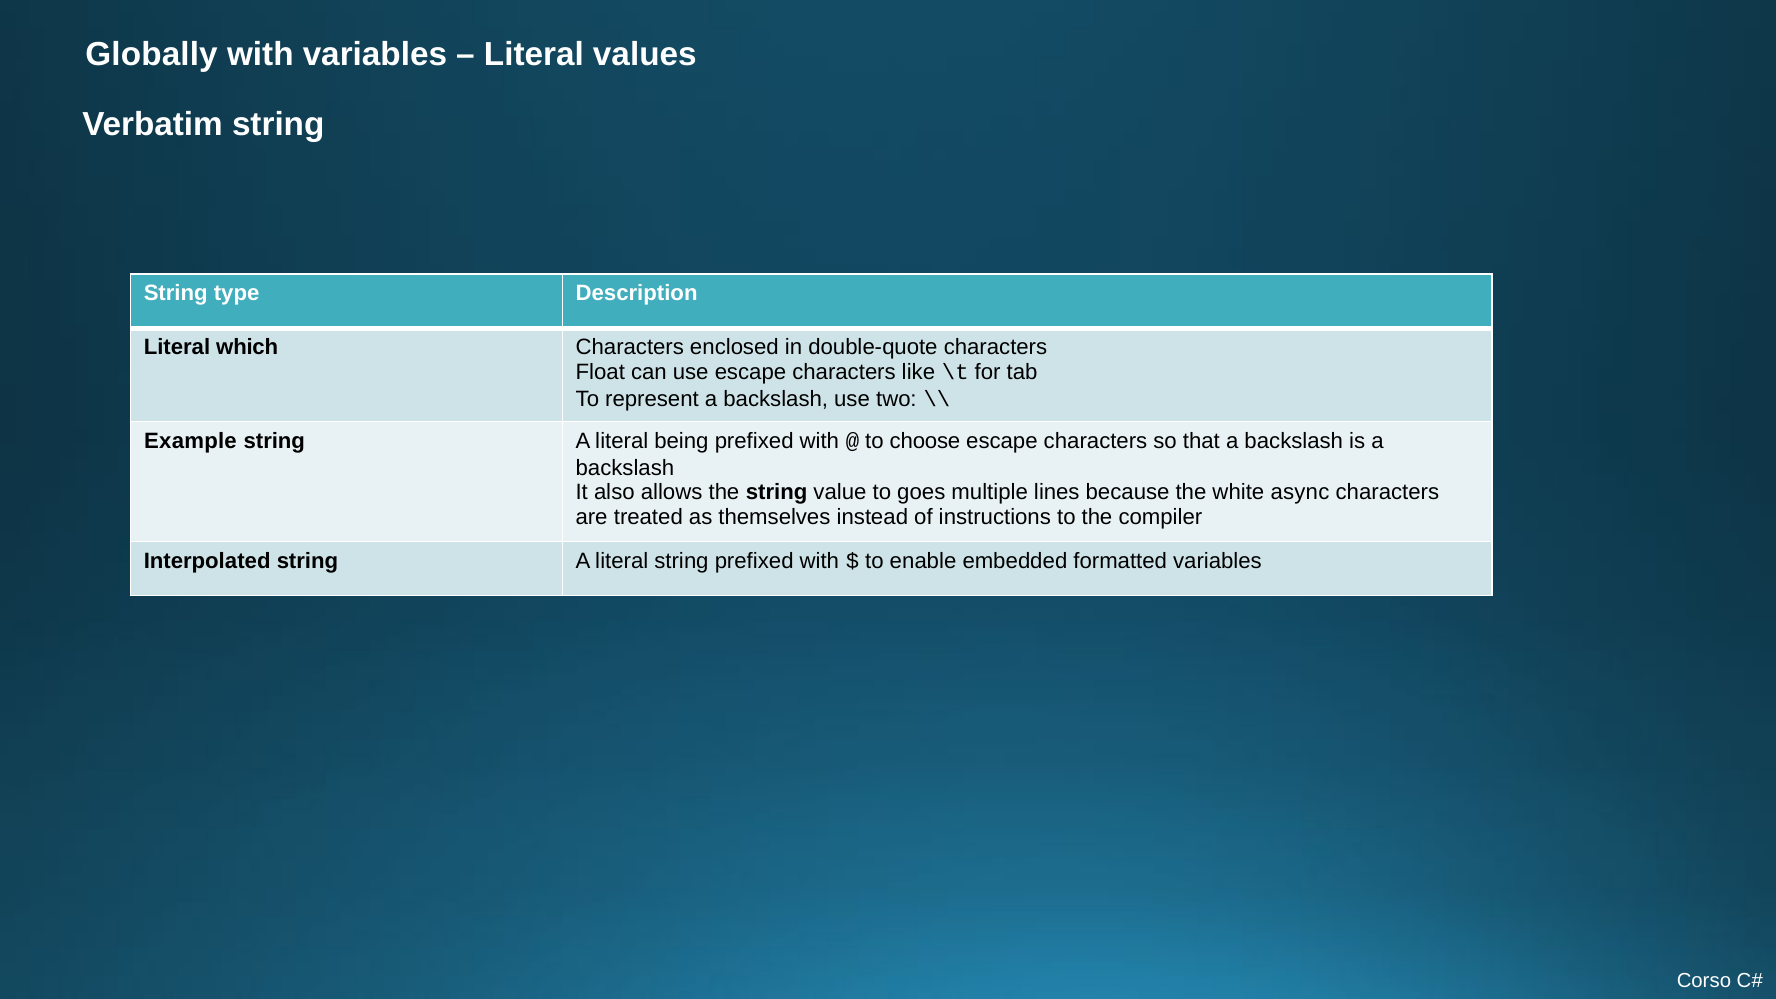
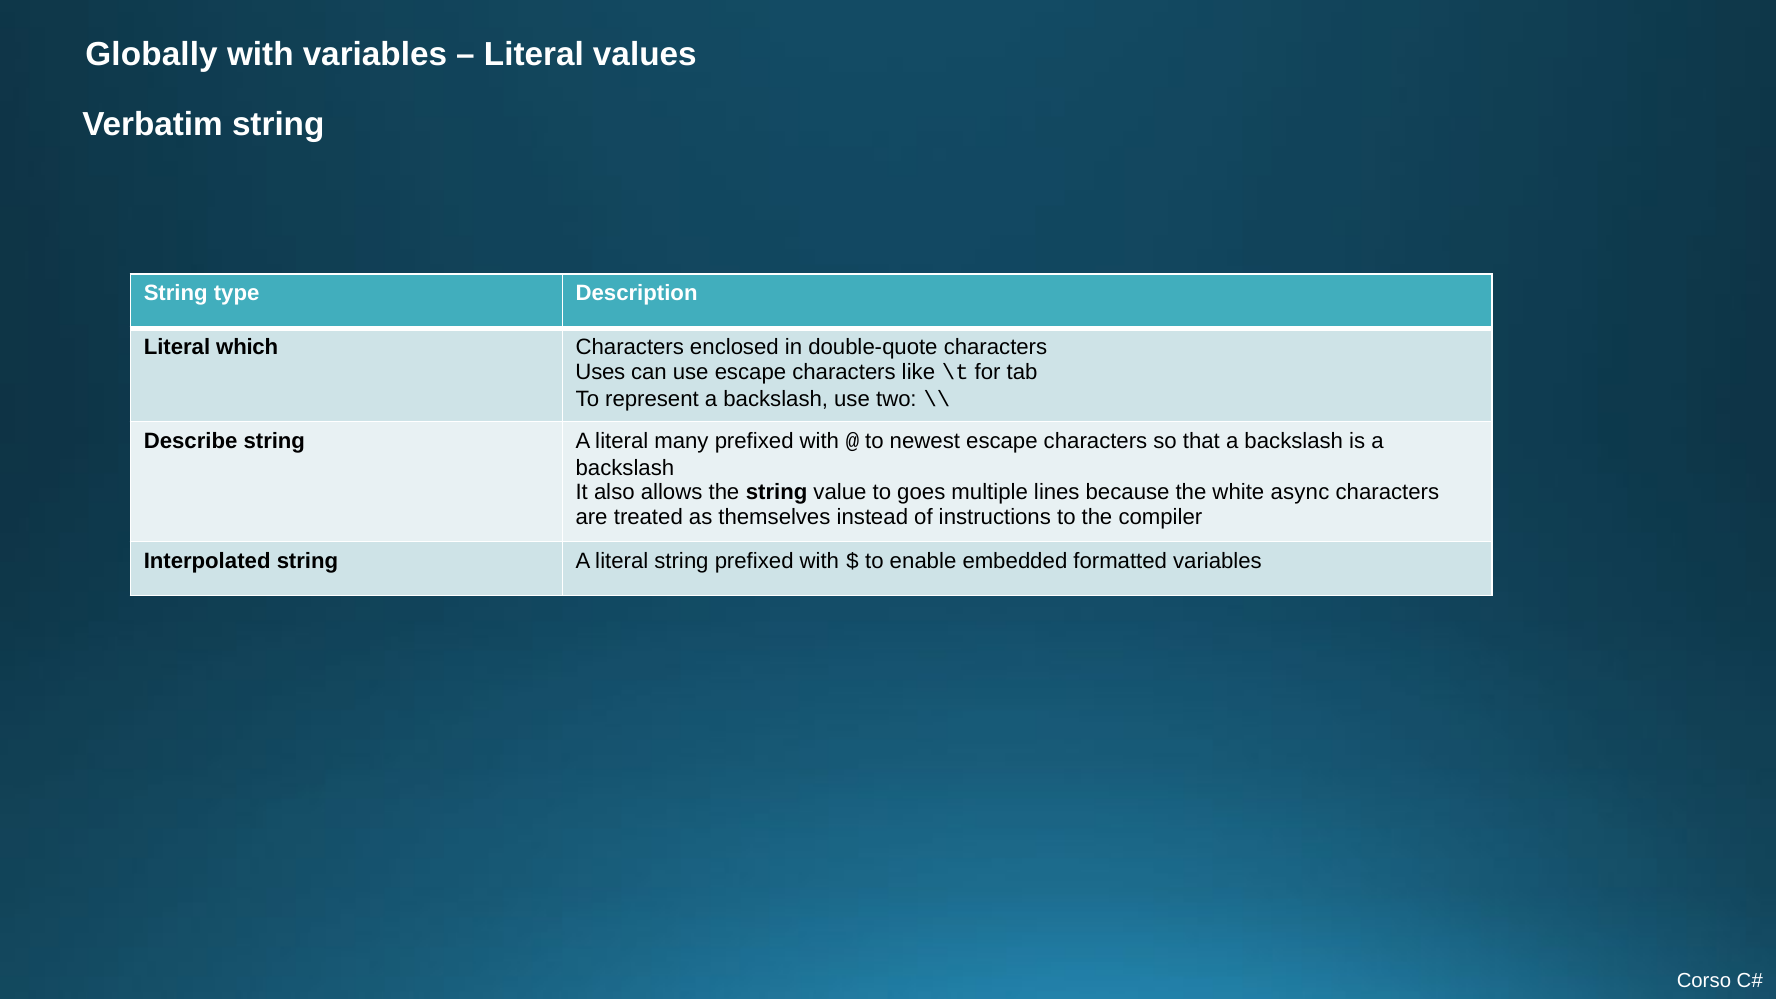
Float: Float -> Uses (600, 372)
Example: Example -> Describe (191, 441)
being: being -> many (681, 441)
choose: choose -> newest (925, 441)
